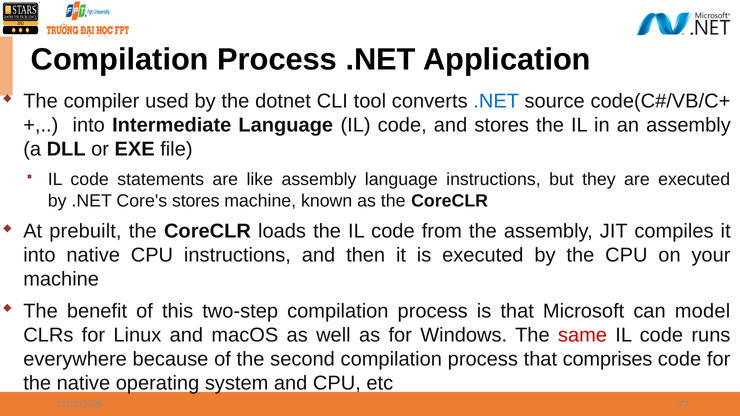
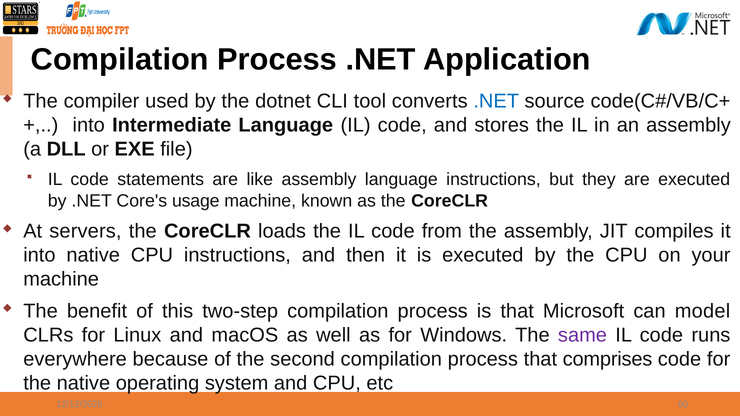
Core's stores: stores -> usage (196, 201)
prebuilt: prebuilt -> servers (85, 231)
same colour: red -> purple (582, 335)
77: 77 -> 90 (683, 405)
